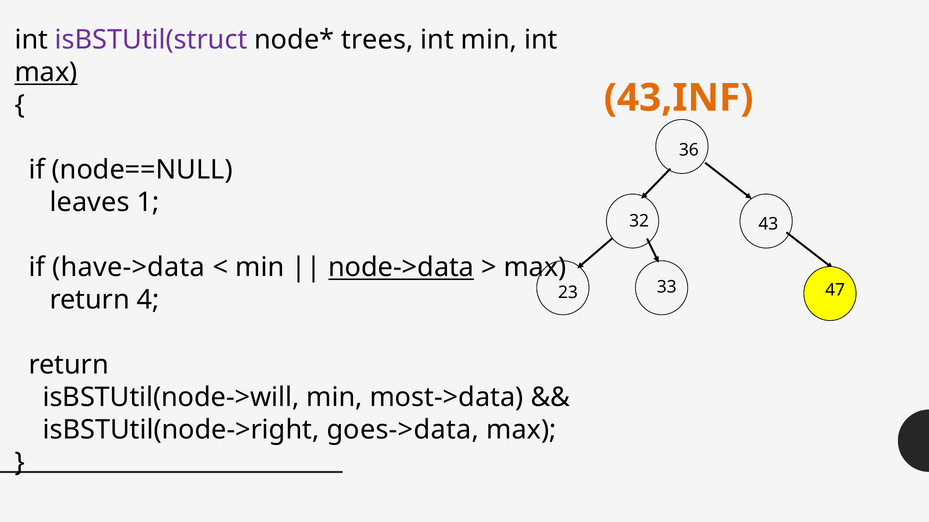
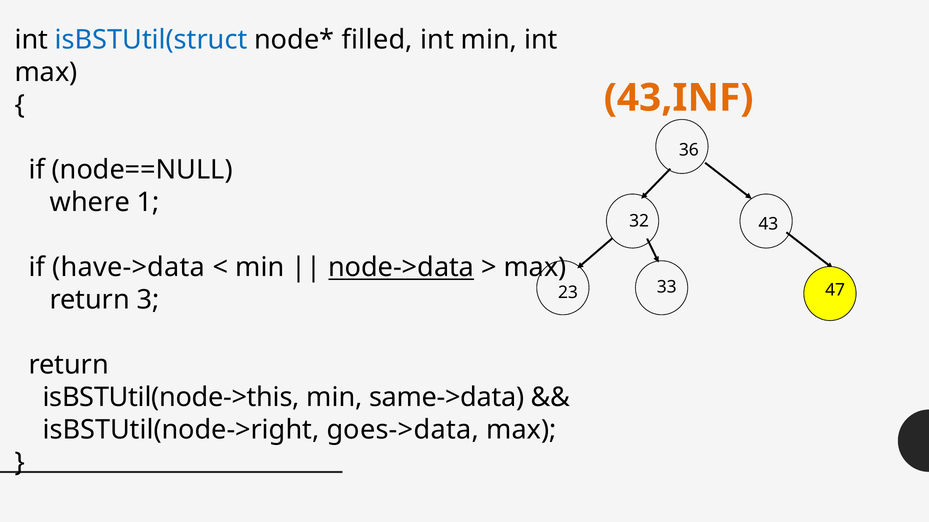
isBSTUtil(struct colour: purple -> blue (151, 40)
trees: trees -> filled (377, 40)
max underline: present -> none (46, 73)
leaves: leaves -> where (90, 203)
4: 4 -> 3 (148, 300)
isBSTUtil(node->will: isBSTUtil(node->will -> isBSTUtil(node->this (171, 398)
most->data: most->data -> same->data (447, 398)
